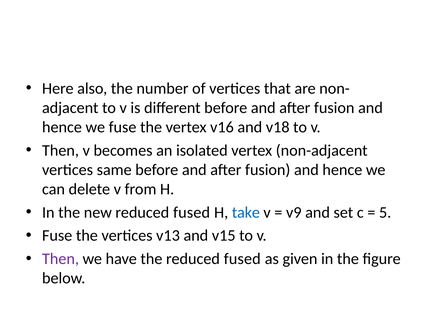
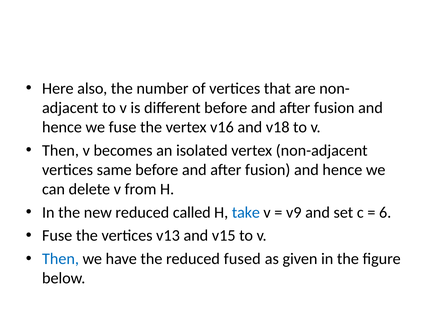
new reduced fused: fused -> called (192, 213)
5: 5 -> 6 (385, 213)
Then colour: purple -> blue (60, 259)
